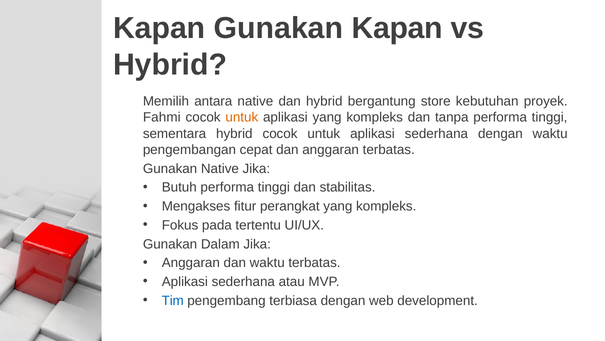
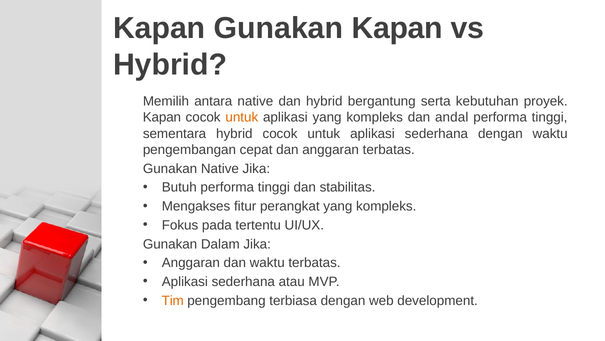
store: store -> serta (436, 101)
Fahmi: Fahmi -> Kapan (162, 117)
tanpa: tanpa -> andal (452, 117)
Tim colour: blue -> orange (173, 300)
